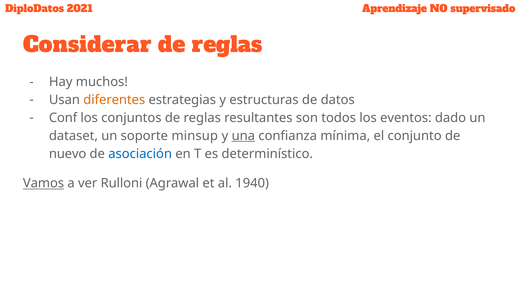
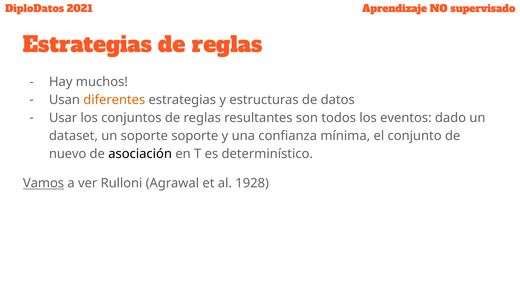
Considerar: Considerar -> Estrategias (87, 45)
Conf: Conf -> Usar (63, 118)
soporte minsup: minsup -> soporte (195, 136)
una underline: present -> none (243, 136)
asociación colour: blue -> black (140, 154)
1940: 1940 -> 1928 (252, 183)
